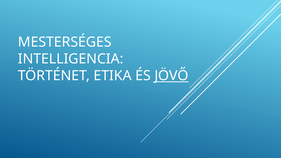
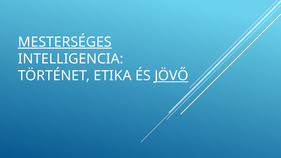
MESTERSÉGES underline: none -> present (65, 42)
